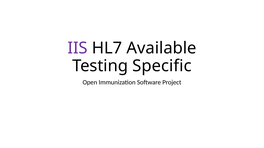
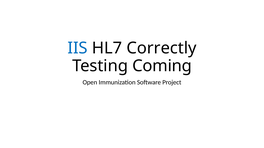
IIS colour: purple -> blue (78, 48)
Available: Available -> Correctly (162, 48)
Specific: Specific -> Coming (162, 66)
